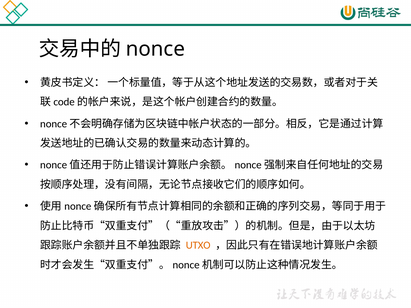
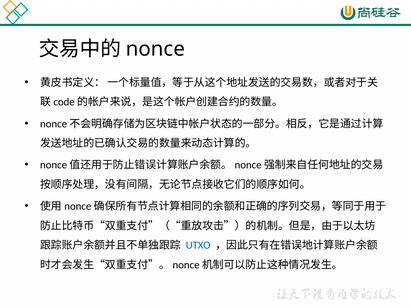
UTXO colour: orange -> blue (198, 246)
